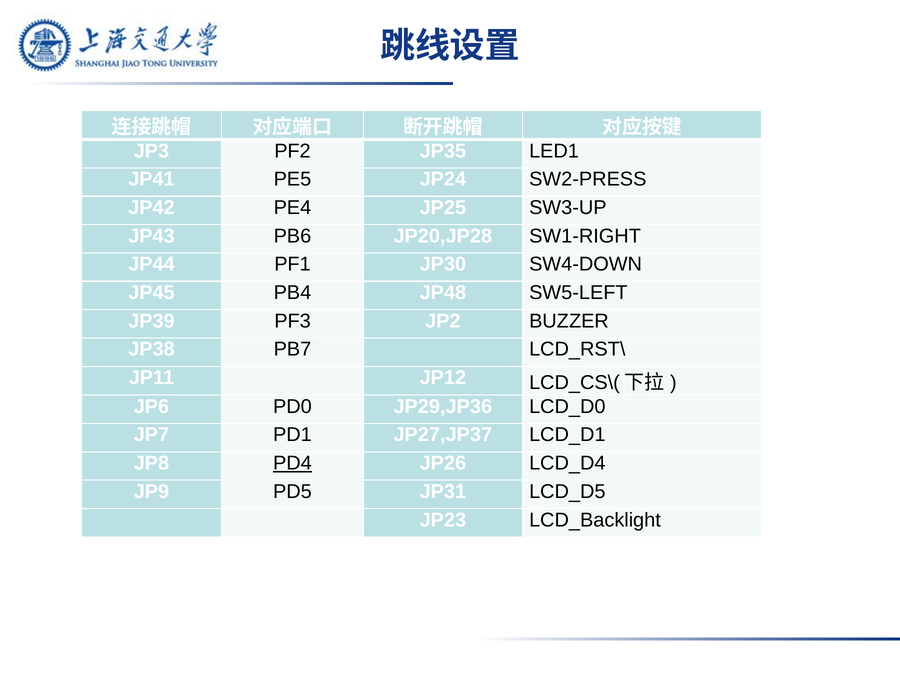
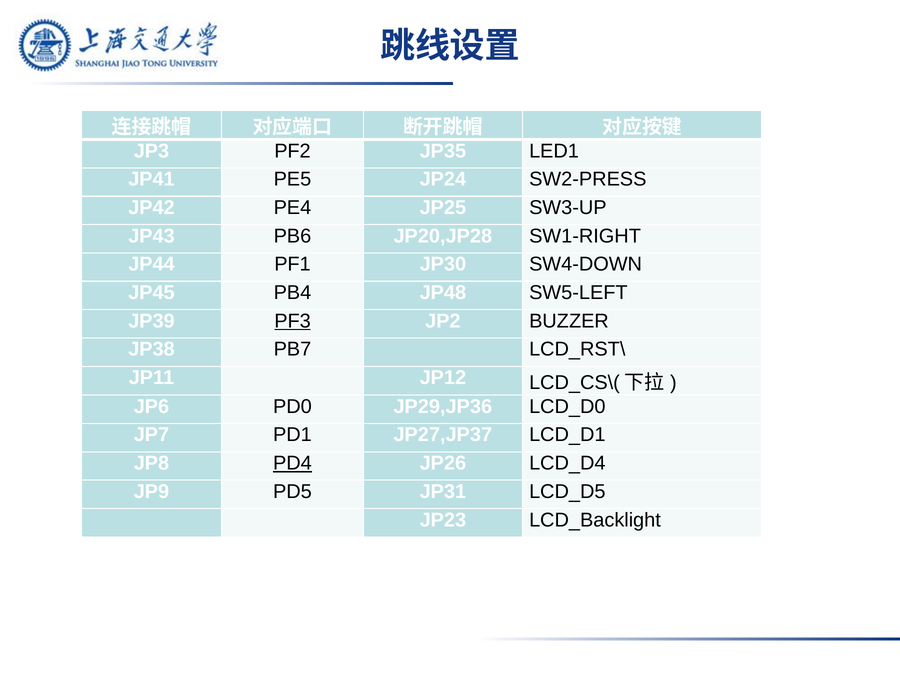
PF3 underline: none -> present (292, 321)
